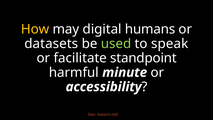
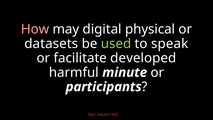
How colour: yellow -> pink (35, 29)
humans: humans -> physical (150, 29)
standpoint: standpoint -> developed (143, 58)
accessibility: accessibility -> participants (104, 87)
